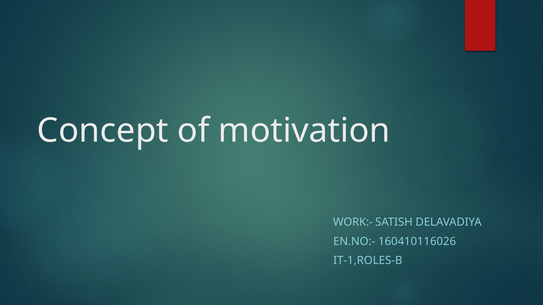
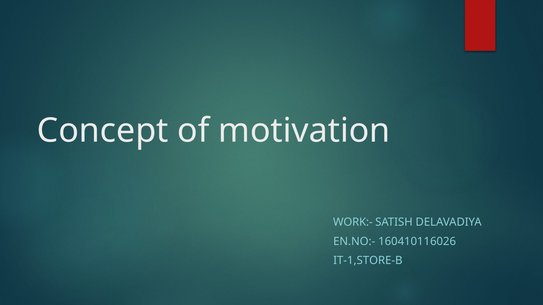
IT-1,ROLES-B: IT-1,ROLES-B -> IT-1,STORE-B (368, 261)
